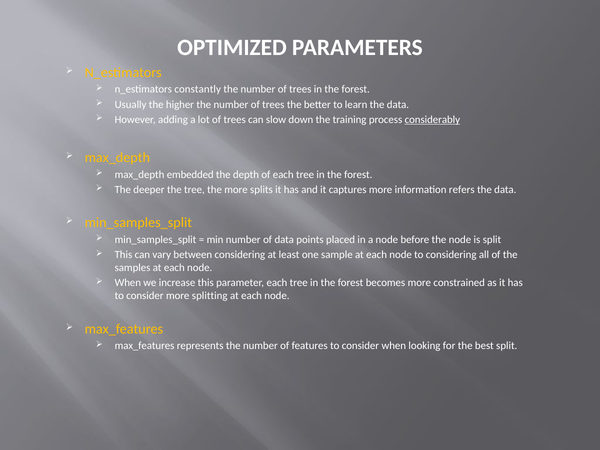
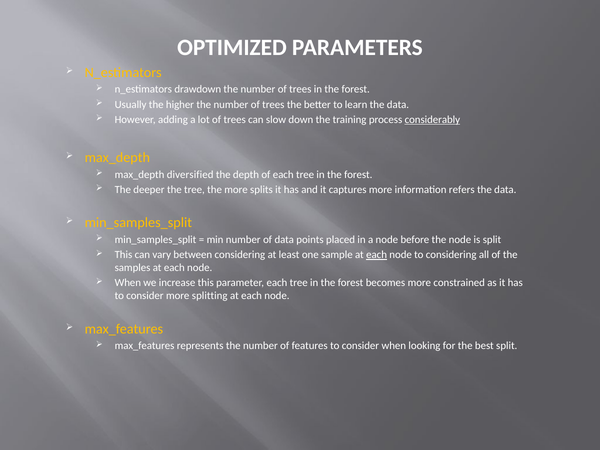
constantly: constantly -> drawdown (198, 89)
embedded: embedded -> diversified (190, 174)
each underline: none -> present (377, 255)
